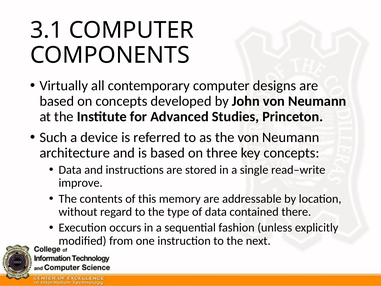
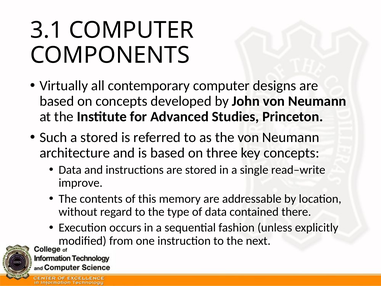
a device: device -> stored (99, 137)
